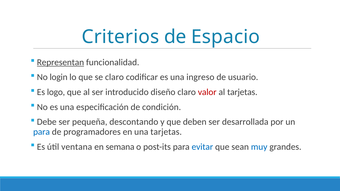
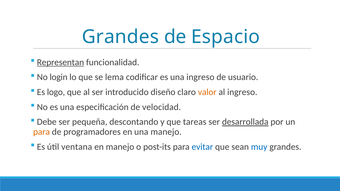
Criterios: Criterios -> Grandes (120, 37)
se claro: claro -> lema (114, 77)
valor colour: red -> orange (207, 92)
al tarjetas: tarjetas -> ingreso (242, 92)
condición: condición -> velocidad (162, 107)
deben: deben -> tareas (195, 122)
desarrollada underline: none -> present (245, 122)
para colour: blue -> orange (42, 132)
una tarjetas: tarjetas -> manejo (166, 132)
en semana: semana -> manejo (120, 147)
